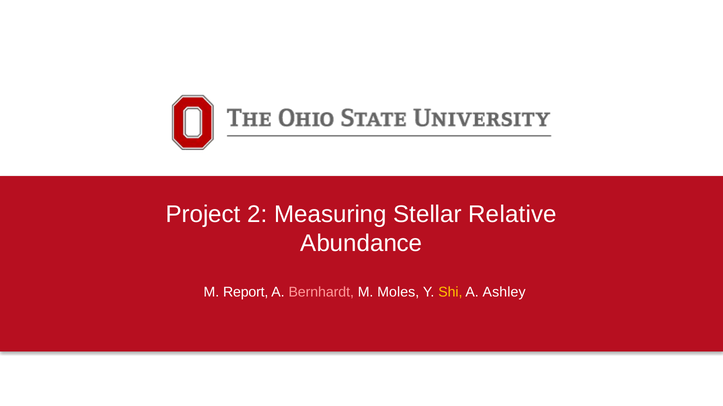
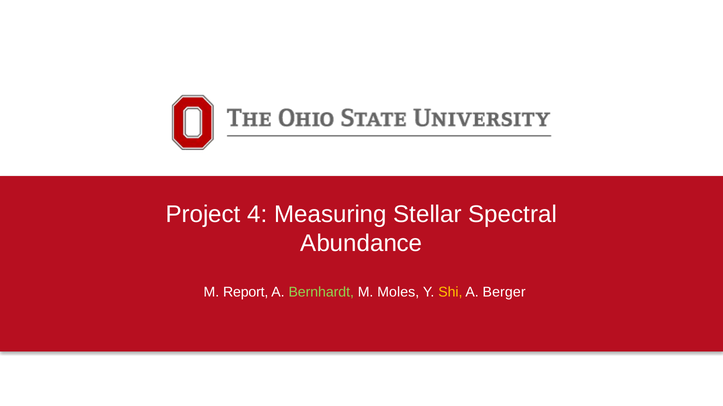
2: 2 -> 4 (257, 215)
Relative: Relative -> Spectral (513, 215)
Bernhardt colour: pink -> light green (321, 293)
Ashley: Ashley -> Berger (504, 293)
